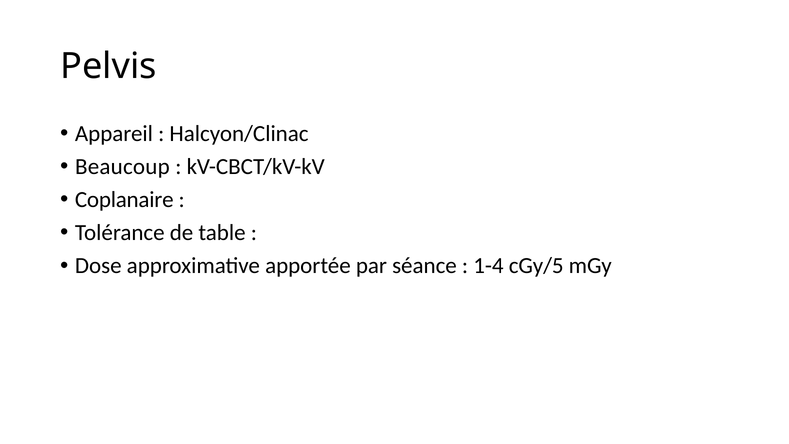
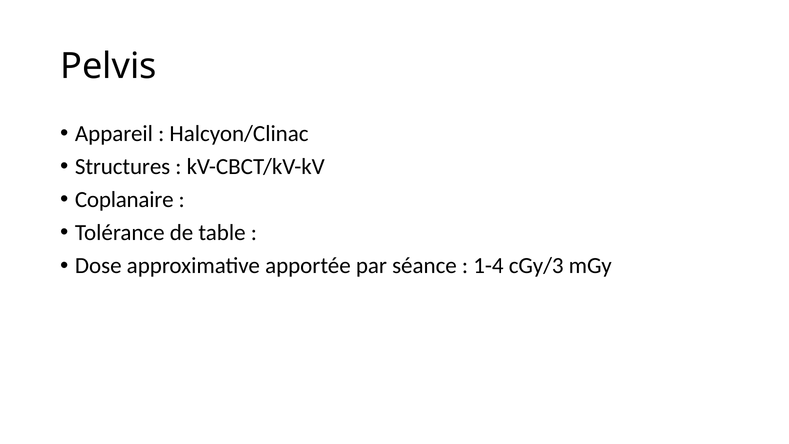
Beaucoup: Beaucoup -> Structures (123, 166)
cGy/5: cGy/5 -> cGy/3 (536, 266)
